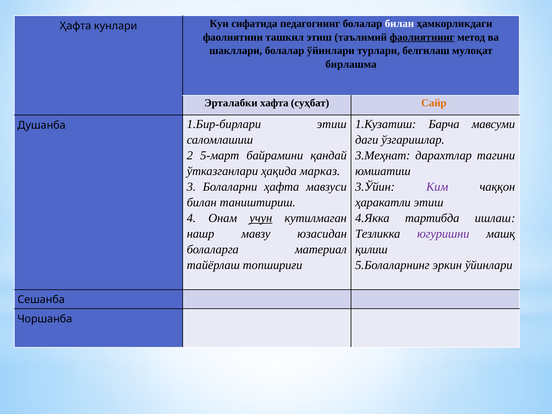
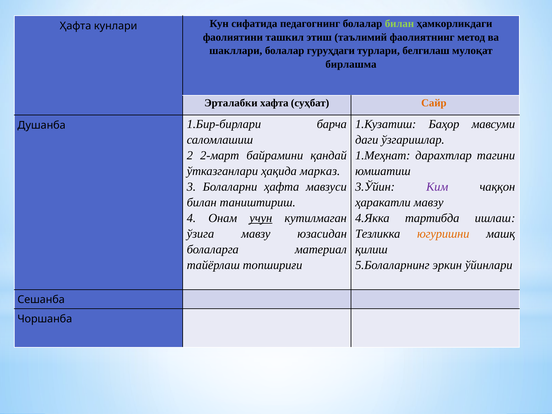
билан colour: white -> light green (399, 24)
фаолиятнинг underline: present -> none (422, 37)
болалар ўйинлари: ўйинлари -> гуруҳдаги (331, 51)
Барча: Барча -> Баҳор (444, 124)
1.Бир-бирлари этиш: этиш -> барча (332, 124)
5-март: 5-март -> 2-март (220, 155)
3.Меҳнат: 3.Меҳнат -> 1.Меҳнат (383, 155)
ҳаракатли этиш: этиш -> мавзу (429, 202)
нашр: нашр -> ўзига (200, 234)
югуришни colour: purple -> orange (443, 234)
